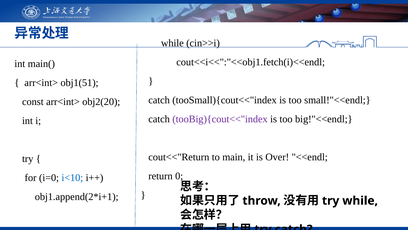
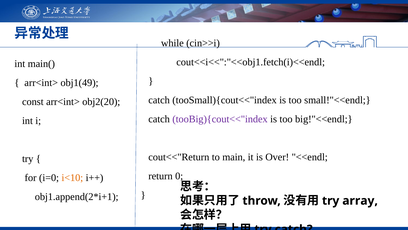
obj1(51: obj1(51 -> obj1(49 (80, 83)
i<10 colour: blue -> orange (72, 177)
try while: while -> array (360, 200)
